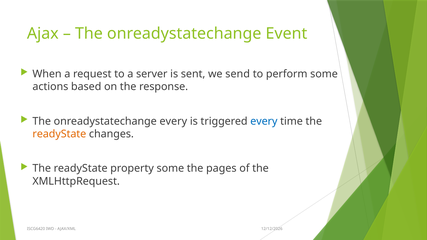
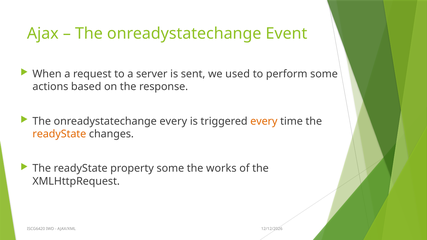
send: send -> used (238, 74)
every colour: blue -> orange (264, 121)
pages: pages -> works (221, 169)
